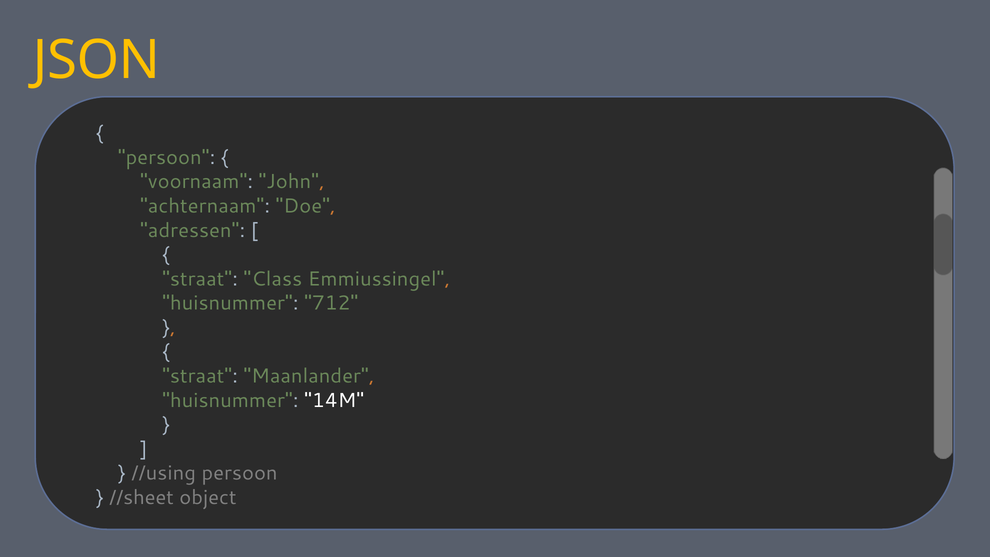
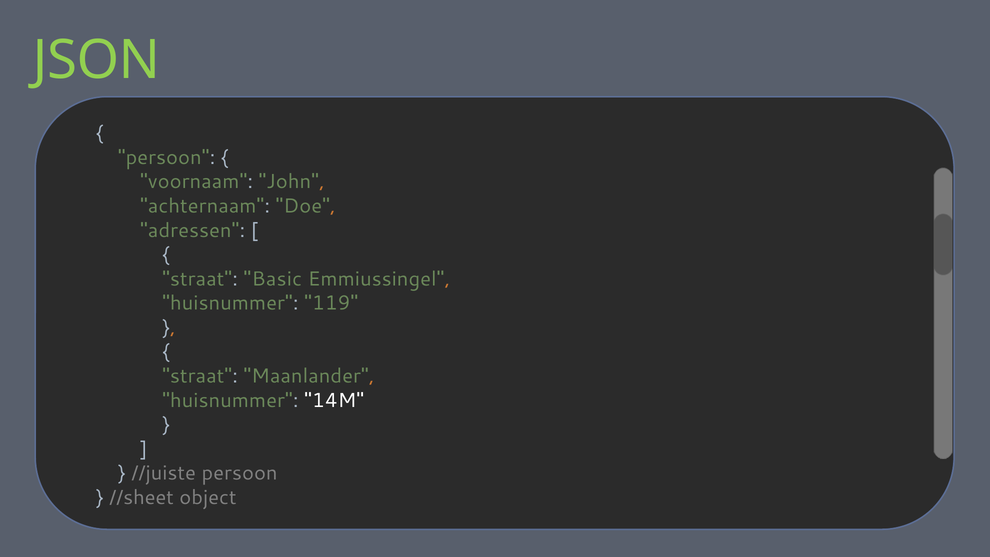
JSON colour: yellow -> light green (97, 60)
Class: Class -> Basic (273, 279)
712: 712 -> 119 (331, 303)
//using: //using -> //juiste (164, 473)
